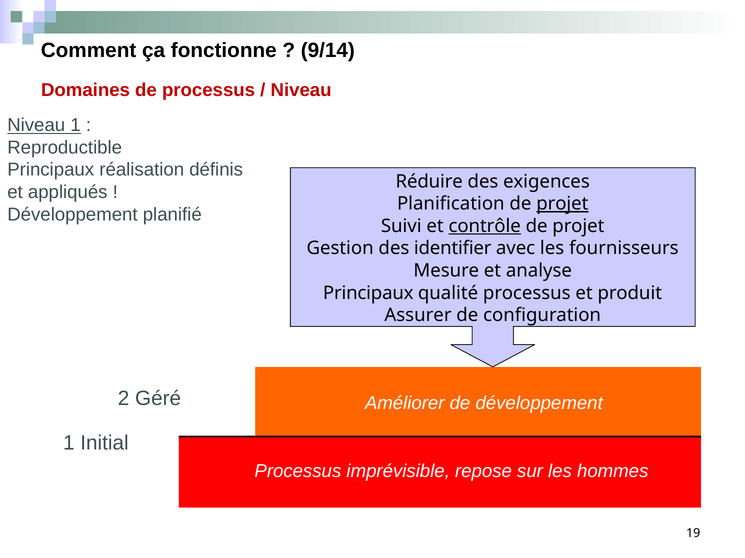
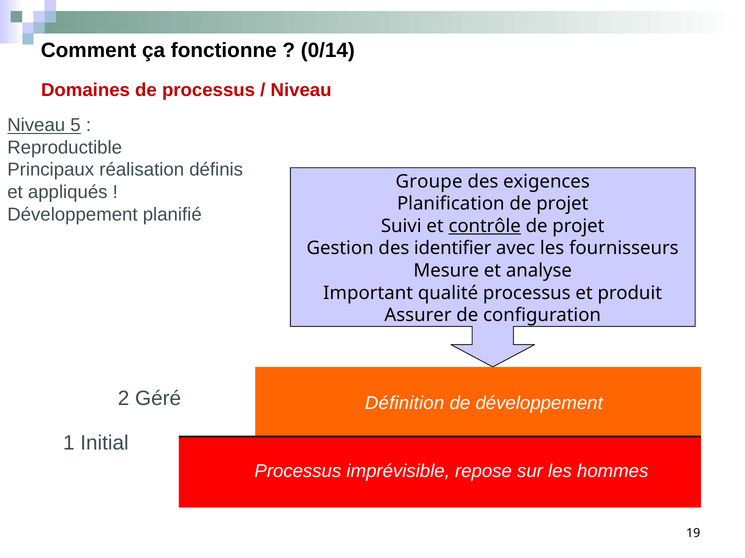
9/14: 9/14 -> 0/14 (328, 51)
Niveau 1: 1 -> 5 (76, 125)
Réduire: Réduire -> Groupe (429, 182)
projet underline: present -> none (562, 204)
Principaux: Principaux -> Important (368, 293)
Améliorer: Améliorer -> Définition (405, 403)
